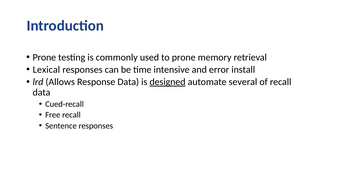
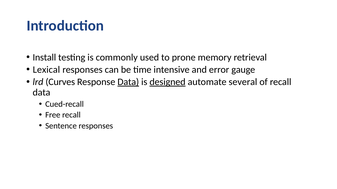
Prone: Prone -> Install (44, 57)
install: install -> gauge (243, 70)
Allows: Allows -> Curves (60, 82)
Data underline: none -> present (128, 82)
